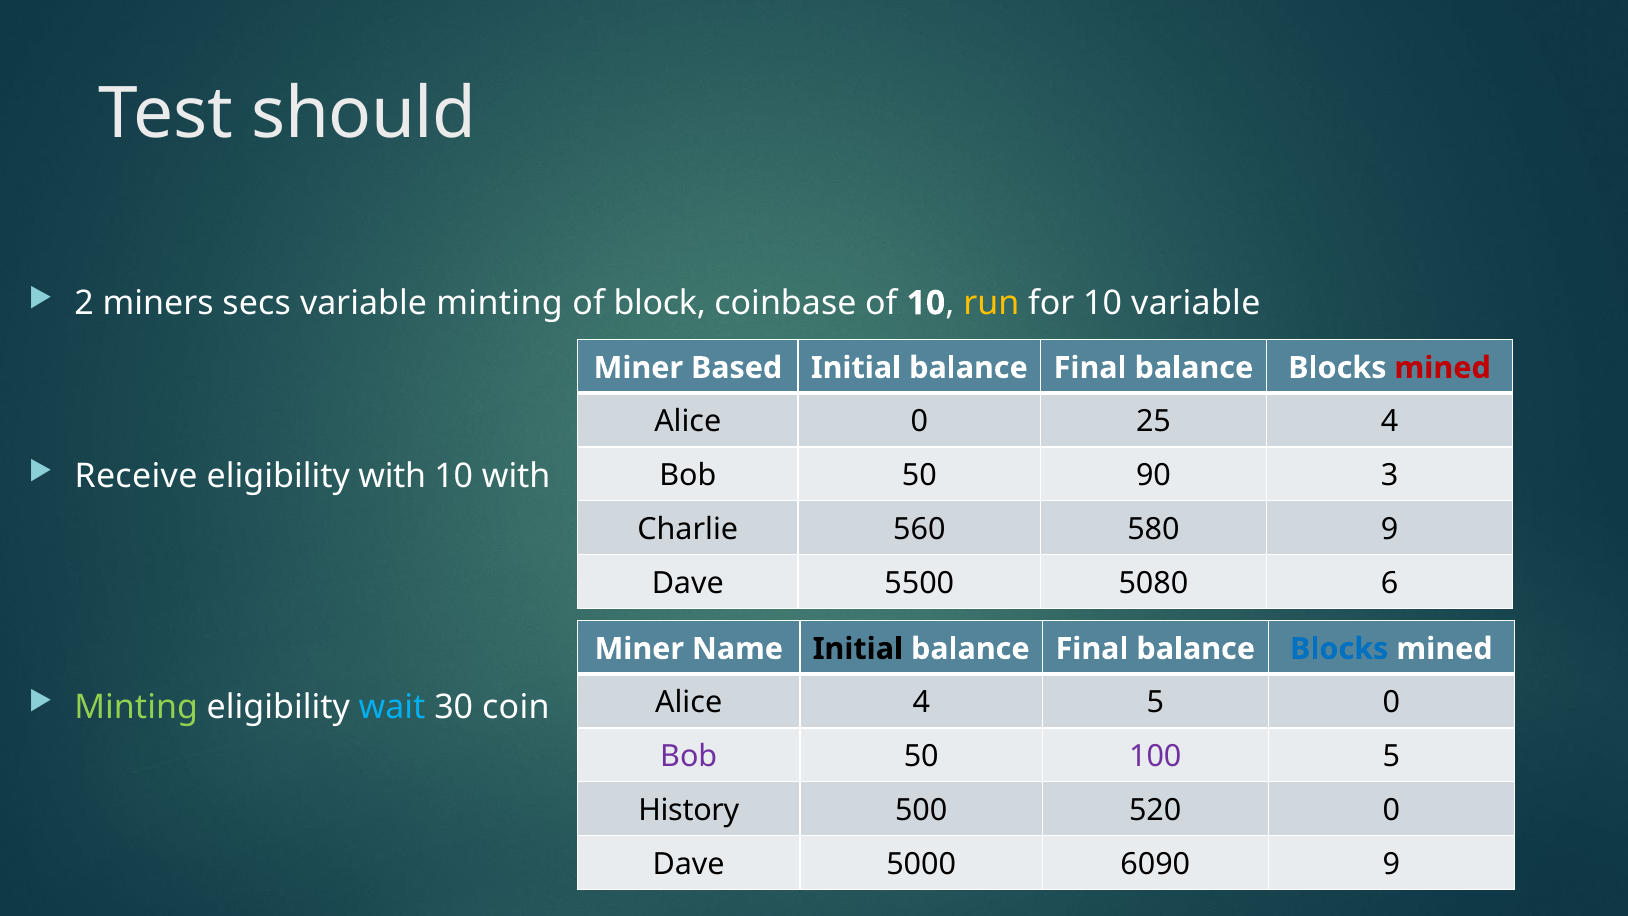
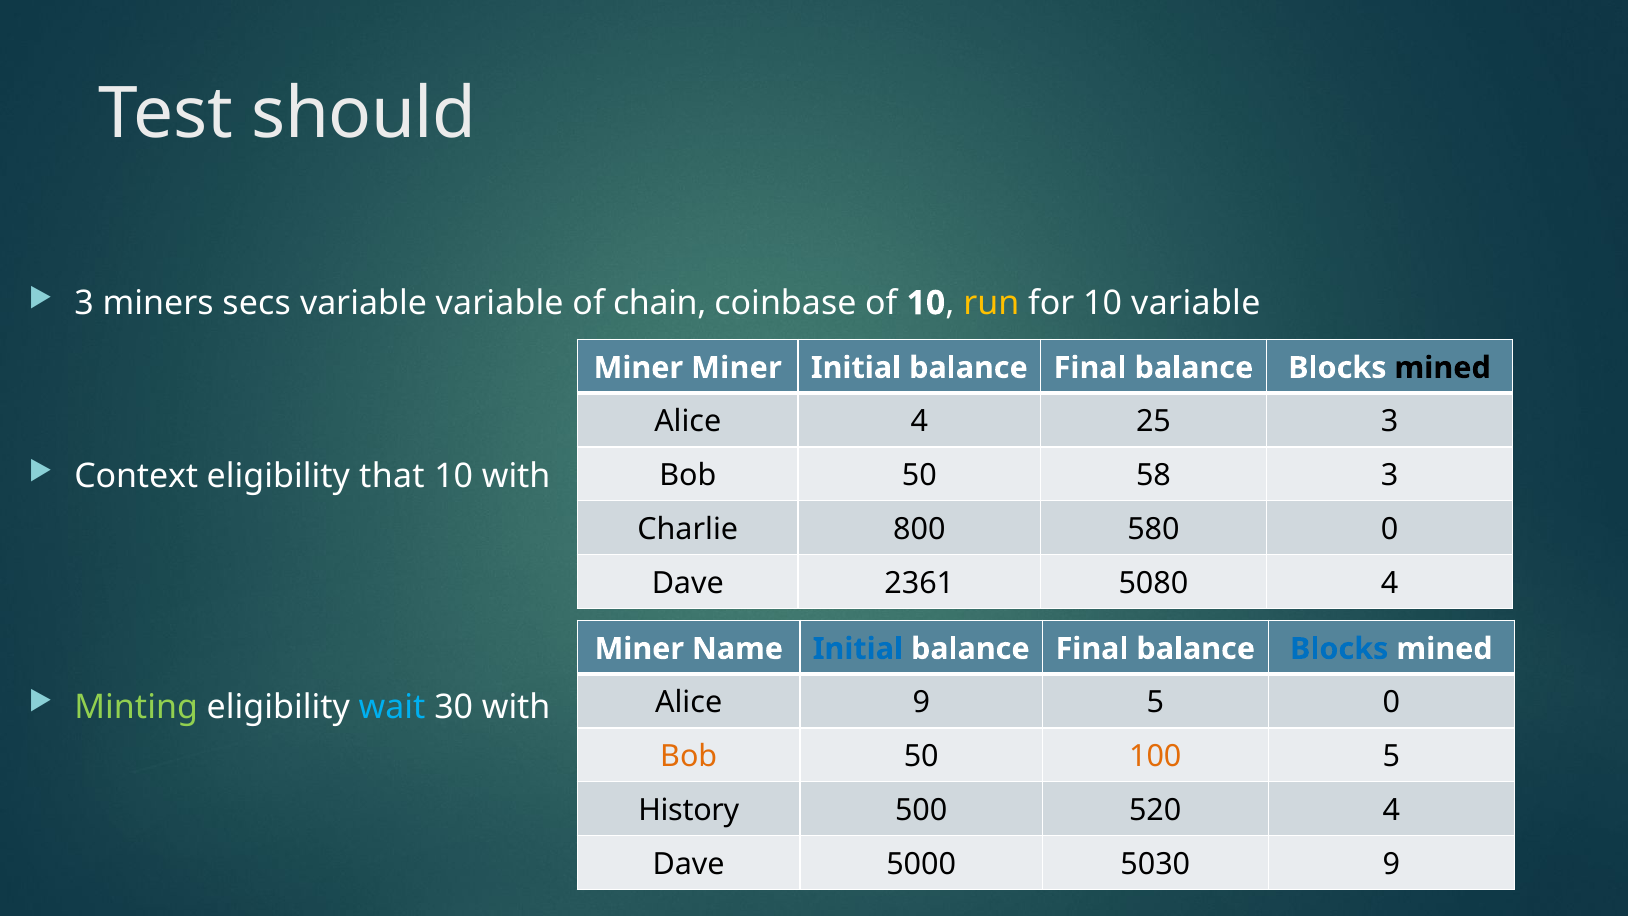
2: 2 -> 3 (84, 303)
variable minting: minting -> variable (500, 303)
block: block -> chain (660, 303)
Miner Based: Based -> Miner (736, 368)
mined colour: red -> black (1443, 368)
Alice 0: 0 -> 4 (919, 422)
25 4: 4 -> 3 (1390, 422)
Receive: Receive -> Context (136, 476)
eligibility with: with -> that (392, 476)
90: 90 -> 58 (1154, 475)
560: 560 -> 800 (919, 529)
580 9: 9 -> 0 (1390, 529)
5500: 5500 -> 2361 (919, 583)
5080 6: 6 -> 4 (1390, 583)
Initial colour: black -> blue (858, 649)
30 coin: coin -> with (516, 707)
Alice 4: 4 -> 9 (921, 702)
Bob colour: purple -> orange (689, 756)
100 colour: purple -> orange (1155, 756)
520 0: 0 -> 4 (1391, 810)
6090: 6090 -> 5030 (1155, 864)
